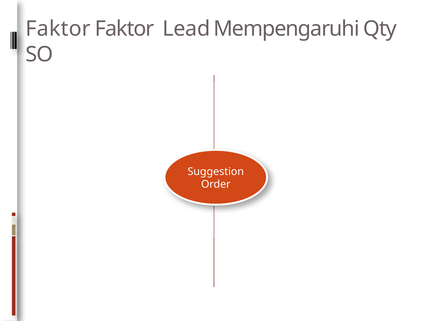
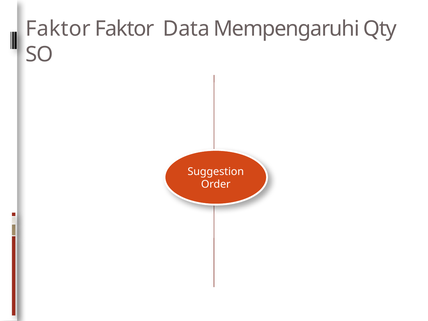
Lead: Lead -> Data (186, 29)
